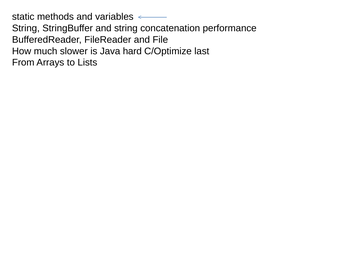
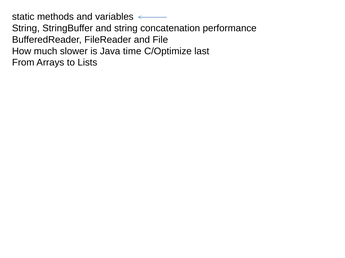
hard: hard -> time (132, 51)
